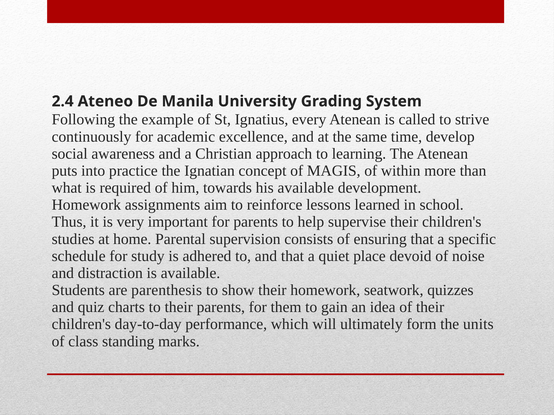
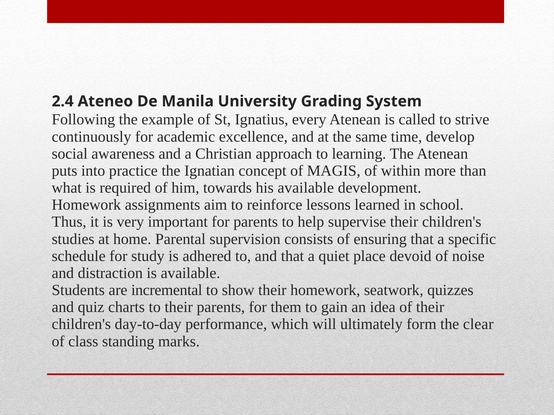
parenthesis: parenthesis -> incremental (167, 290)
units: units -> clear (478, 325)
